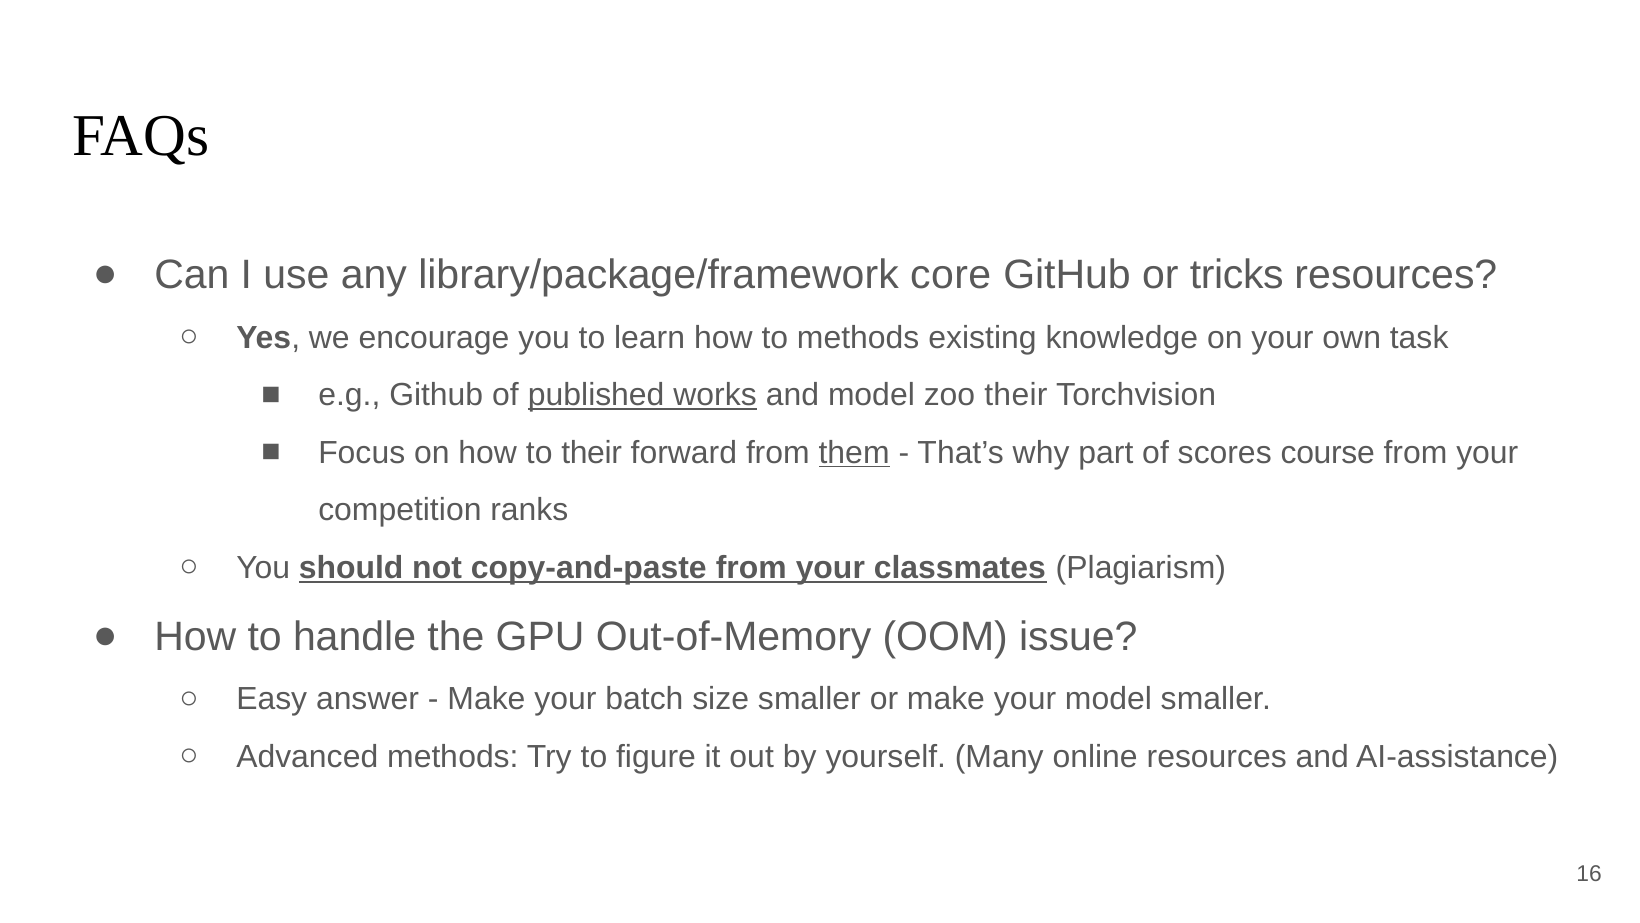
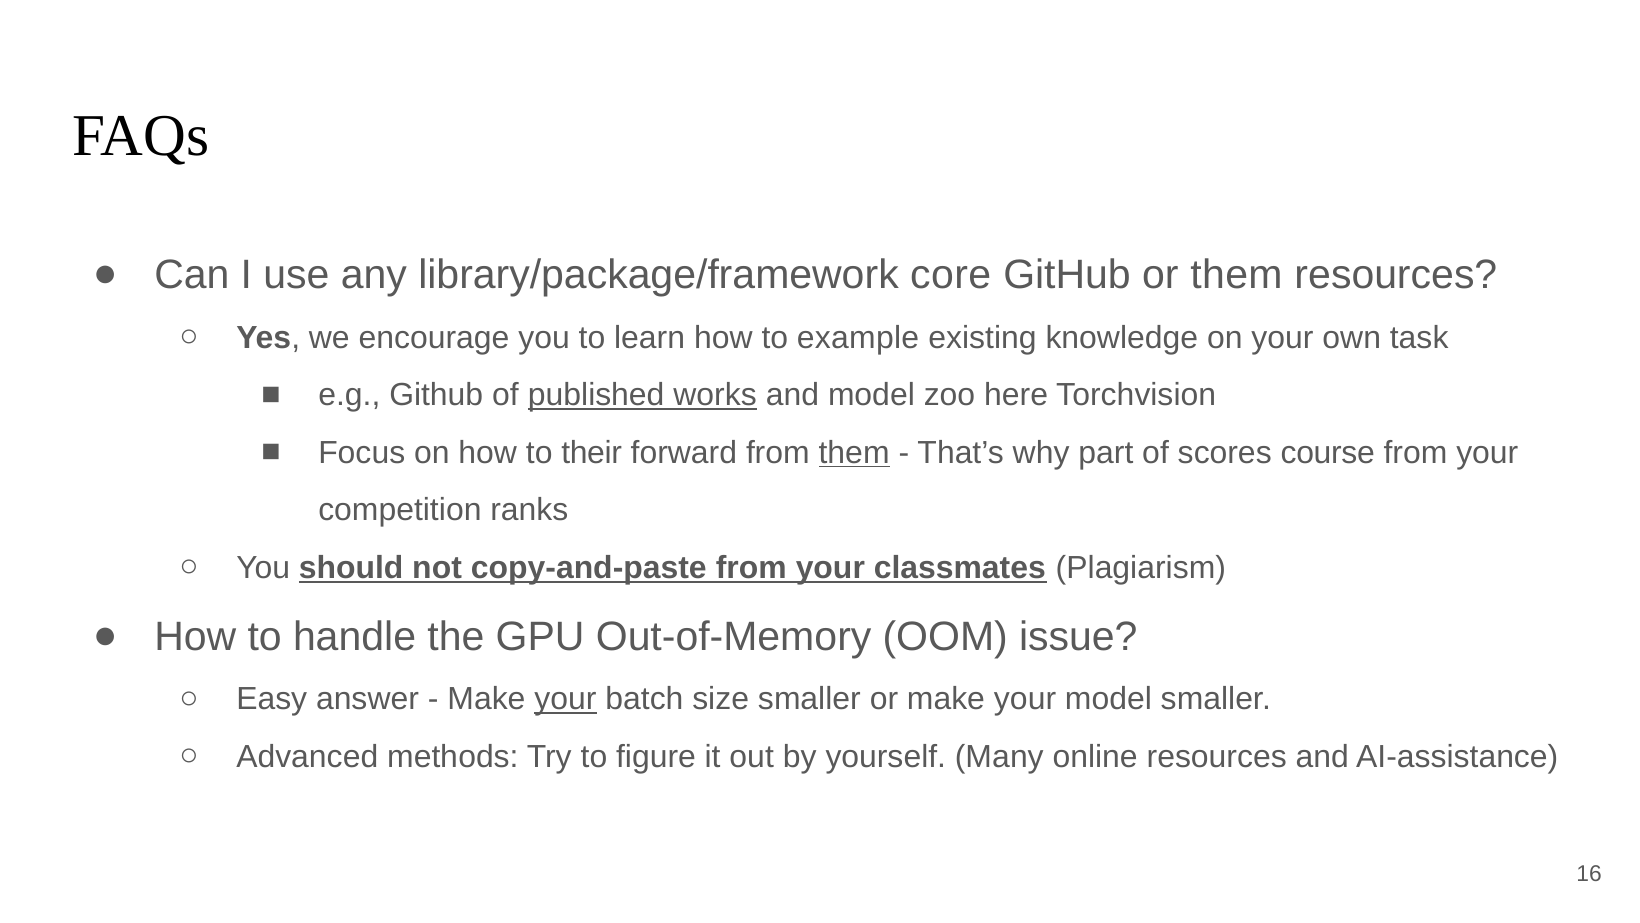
or tricks: tricks -> them (1236, 275)
to methods: methods -> example (858, 337)
zoo their: their -> here (1016, 395)
your underline: none -> present (565, 699)
